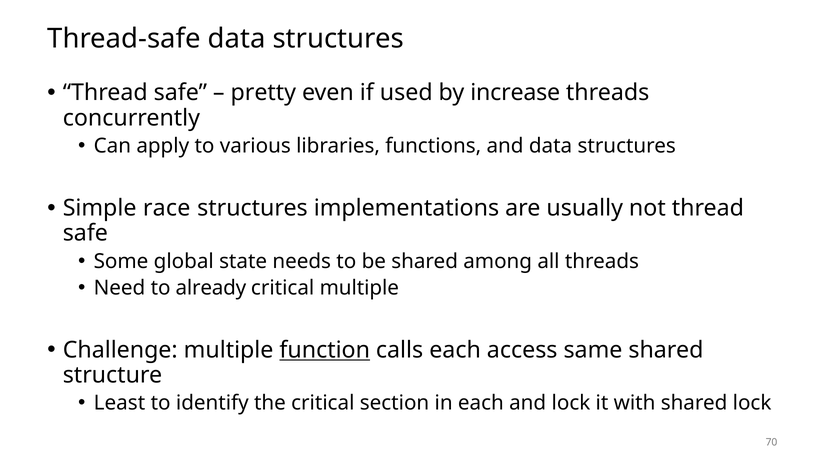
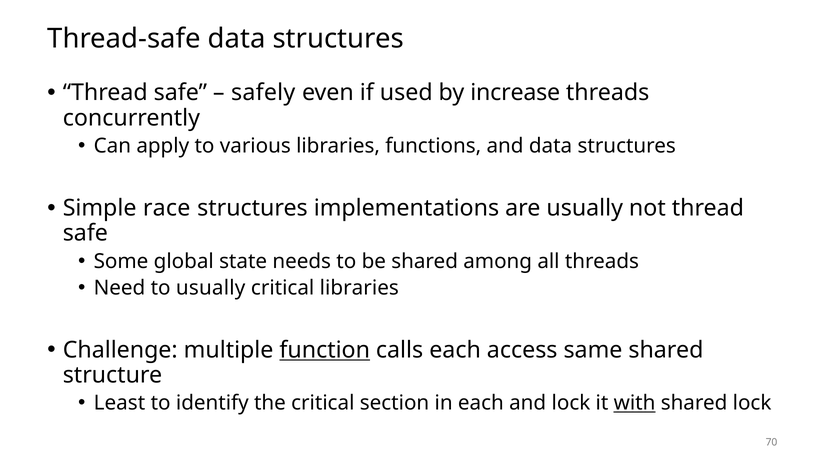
pretty: pretty -> safely (263, 93)
to already: already -> usually (211, 288)
critical multiple: multiple -> libraries (359, 288)
with underline: none -> present (635, 403)
